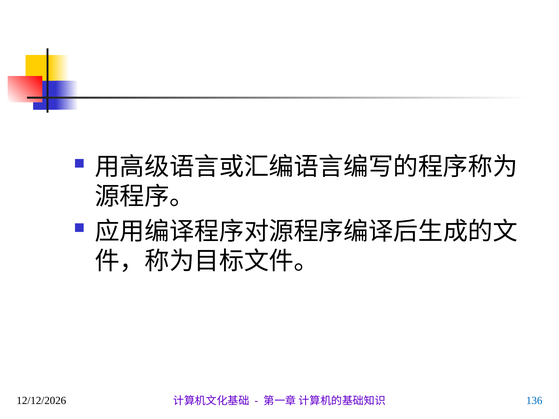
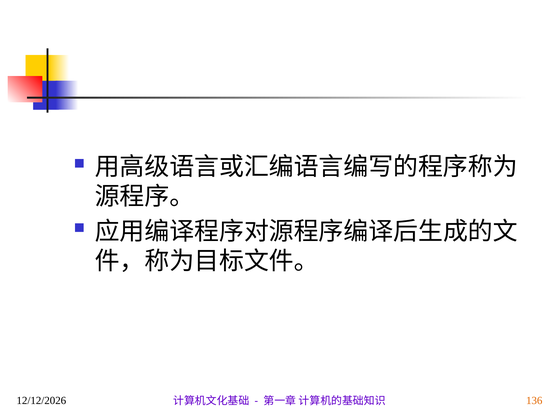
136 colour: blue -> orange (534, 401)
